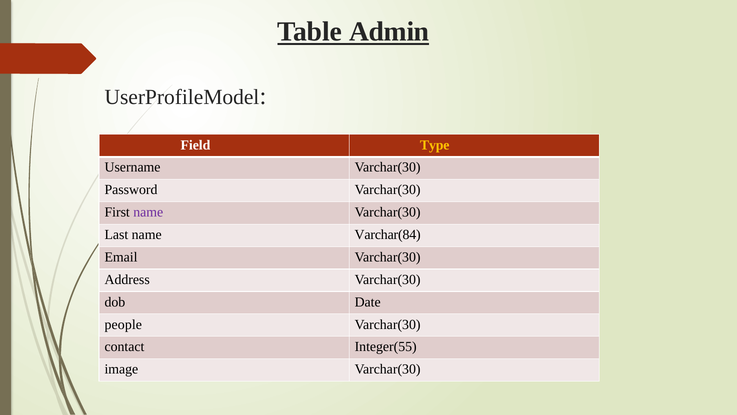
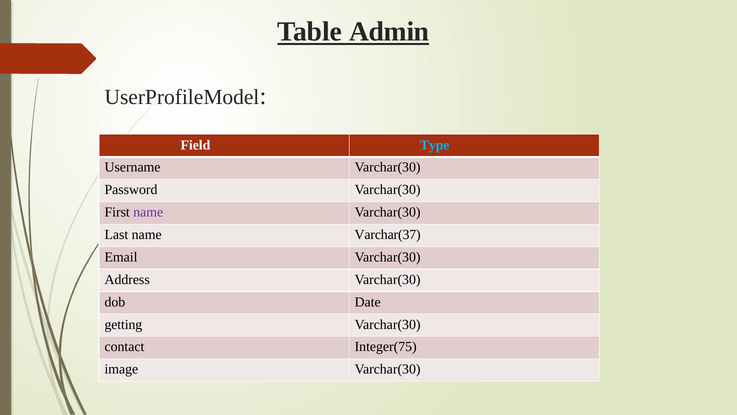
Type colour: yellow -> light blue (435, 145)
Varchar(84: Varchar(84 -> Varchar(37 (388, 234)
people: people -> getting (123, 324)
Integer(55: Integer(55 -> Integer(75 (386, 347)
